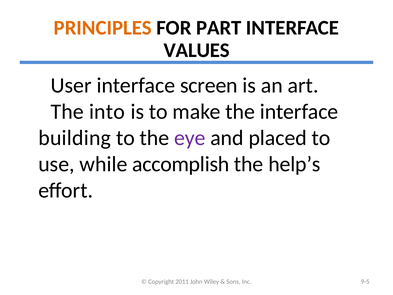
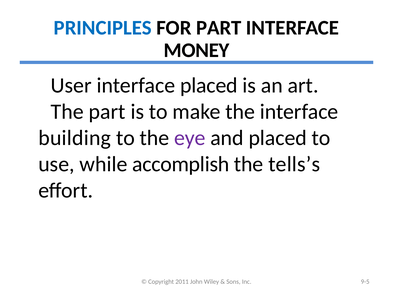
PRINCIPLES colour: orange -> blue (103, 28)
VALUES: VALUES -> MONEY (197, 50)
interface screen: screen -> placed (209, 85)
into: into -> part (107, 112)
help’s: help’s -> tells’s (294, 164)
